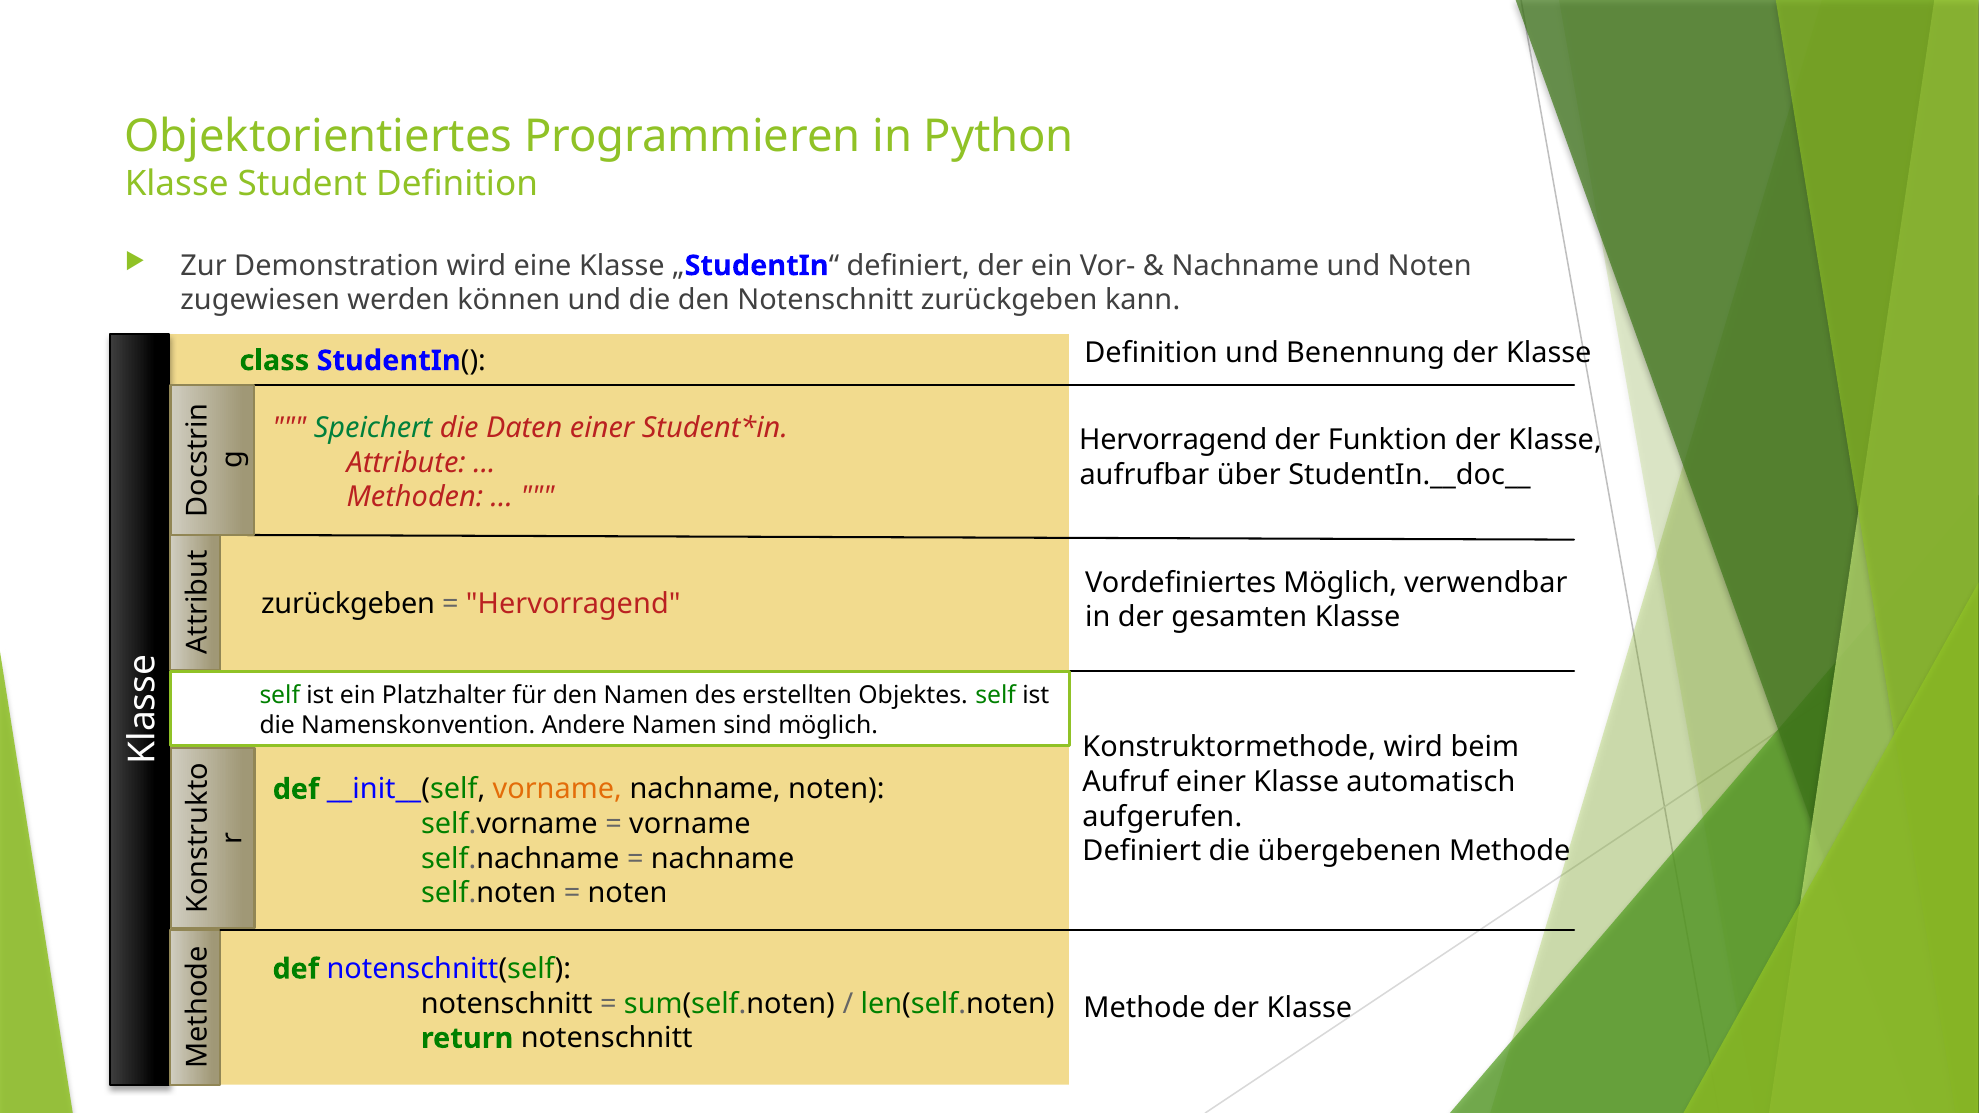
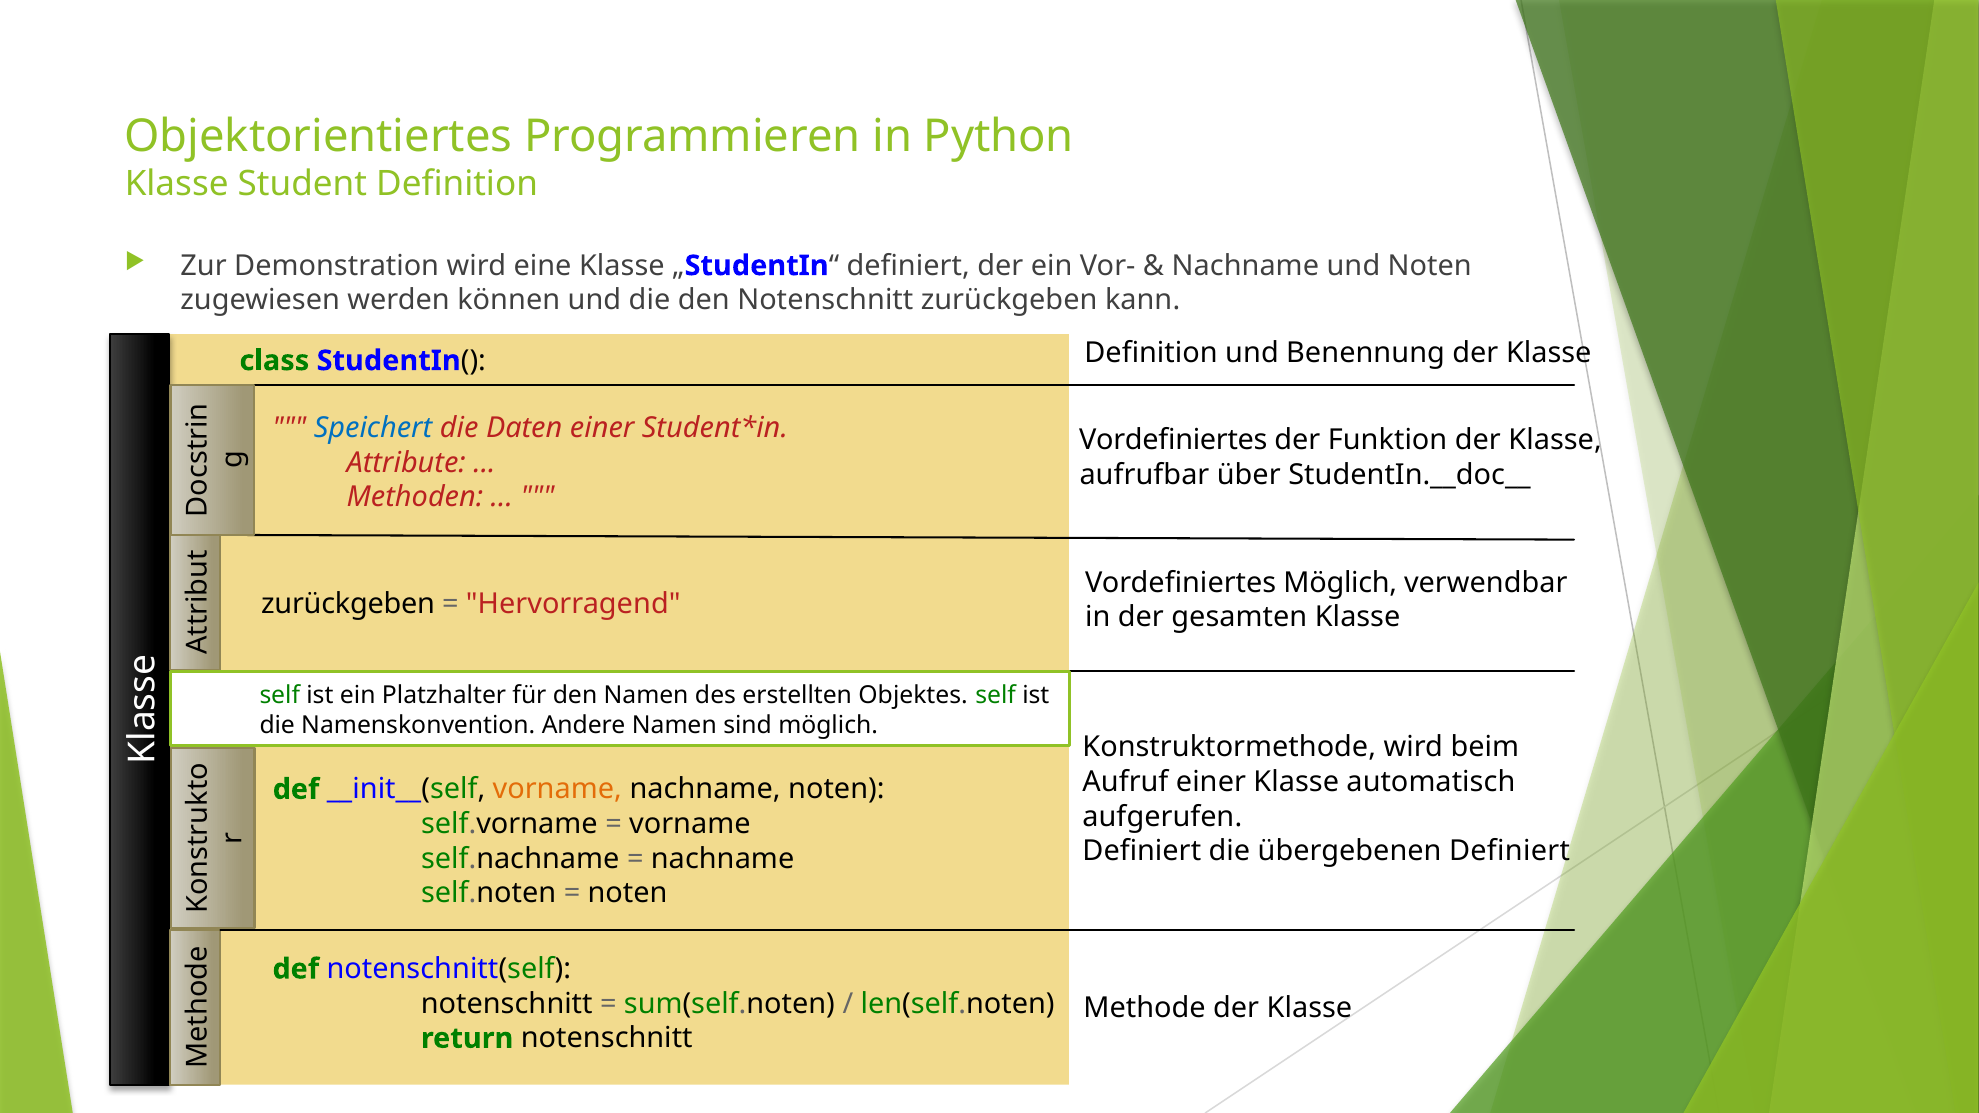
Speichert colour: green -> blue (373, 428)
Hervorragend: Hervorragend -> Vordefiniertes (1173, 441)
übergebenen Methode: Methode -> Definiert (1510, 851)
